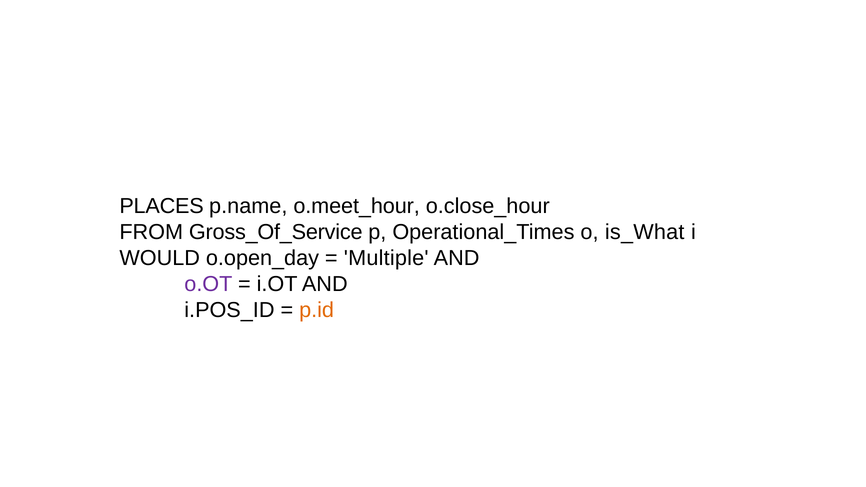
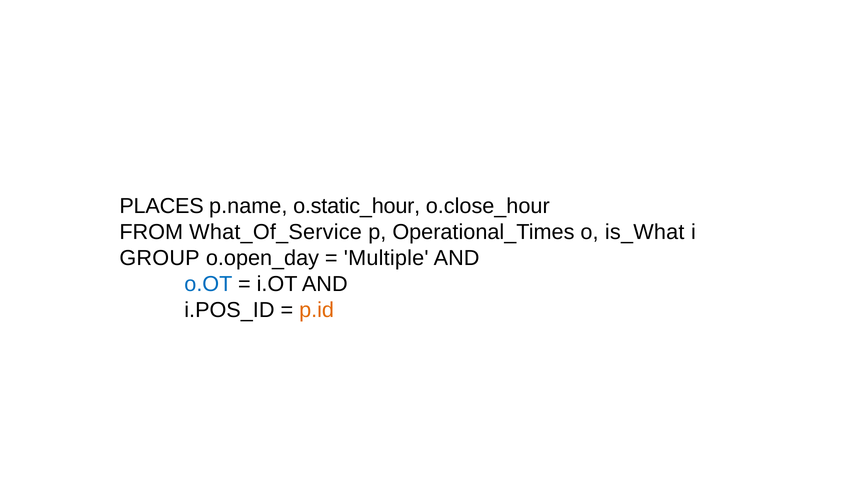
o.meet_hour: o.meet_hour -> o.static_hour (357, 206)
Gross_Of_Service: Gross_Of_Service -> What_Of_Service (276, 232)
WOULD: WOULD -> GROUP (160, 258)
o.OT colour: purple -> blue (208, 284)
